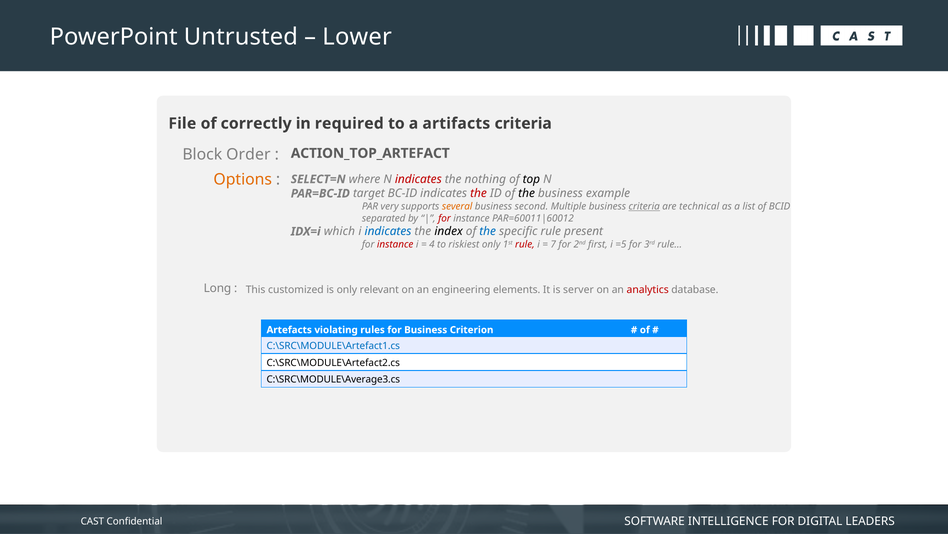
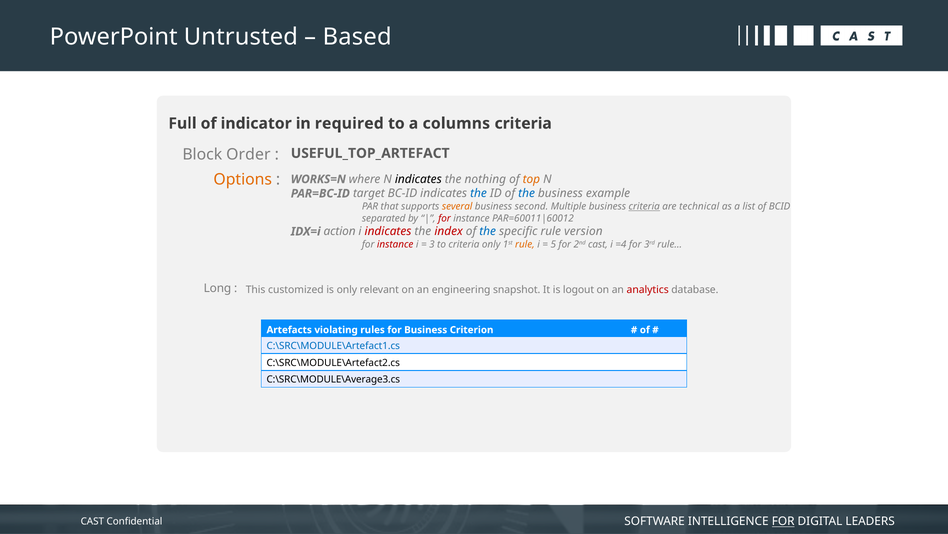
Lower: Lower -> Based (357, 37)
File: File -> Full (182, 123)
correctly: correctly -> indicator (256, 123)
artifacts: artifacts -> columns (456, 123)
ACTION_TOP_ARTEFACT: ACTION_TOP_ARTEFACT -> USEFUL_TOP_ARTEFACT (370, 153)
SELECT=N: SELECT=N -> WORKS=N (318, 179)
indicates colour: red -> black (418, 179)
top colour: black -> orange (531, 179)
the colour: red -> blue (478, 193)
the colour: black -> blue (527, 193)
very: very -> that (390, 206)
which: which -> action (340, 231)
indicates colour: blue -> red (388, 231)
index colour: black -> red (449, 231)
present: present -> version (583, 231)
4: 4 -> 3 (432, 244)
to riskiest: riskiest -> criteria (464, 244)
rule colour: red -> orange (525, 244)
7: 7 -> 5 (553, 244)
2nd first: first -> cast (598, 244)
=5: =5 -> =4 (621, 244)
elements: elements -> snapshot (517, 289)
server: server -> logout (579, 289)
FOR underline: none -> present (783, 521)
